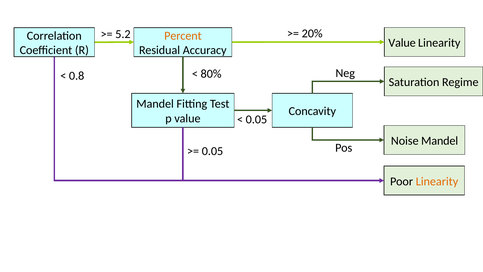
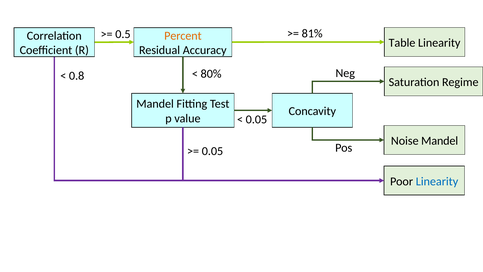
20%: 20% -> 81% (312, 34)
5.2: 5.2 -> 0.5 (123, 34)
Value: Value -> Table (402, 43)
Linearity colour: orange -> blue (437, 181)
